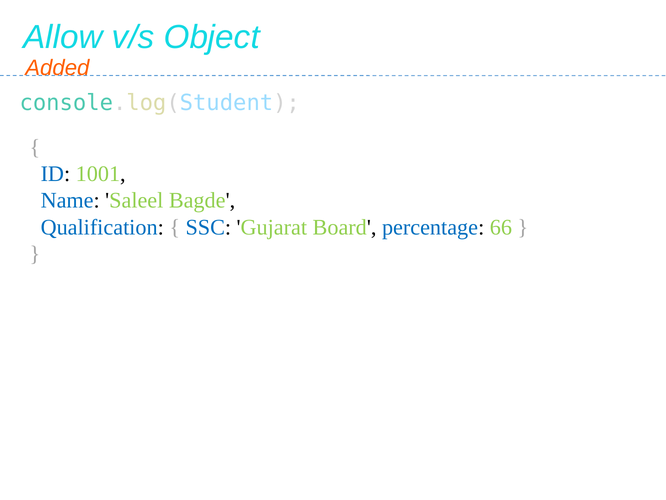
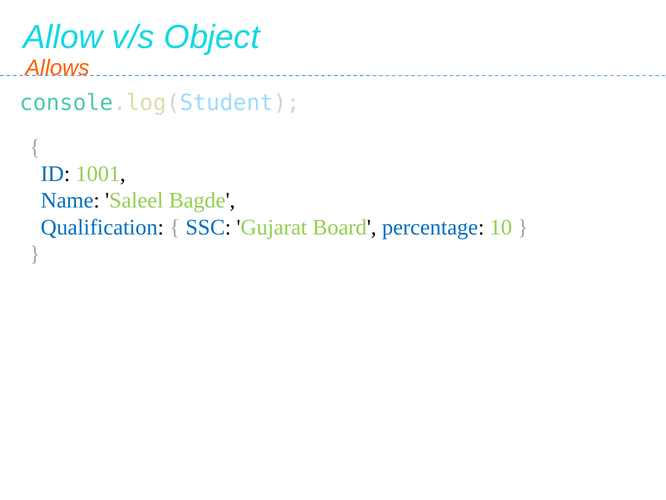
Added: Added -> Allows (57, 68)
66: 66 -> 10 (501, 227)
